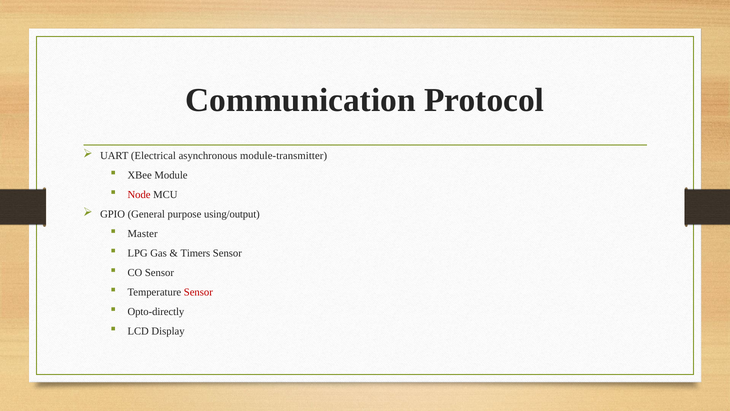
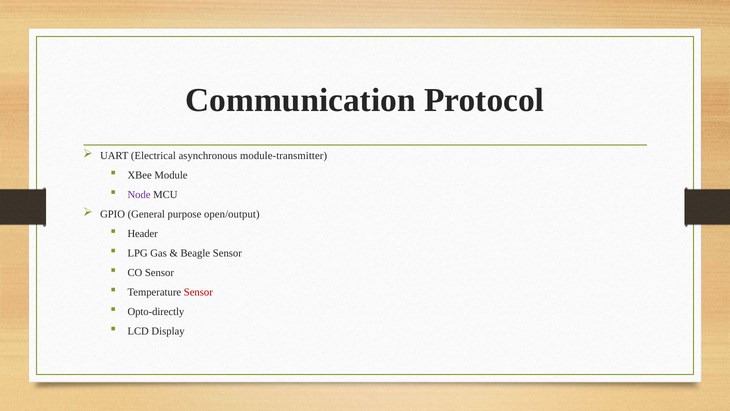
Node colour: red -> purple (139, 194)
using/output: using/output -> open/output (232, 214)
Master: Master -> Header (143, 233)
Timers: Timers -> Beagle (195, 253)
